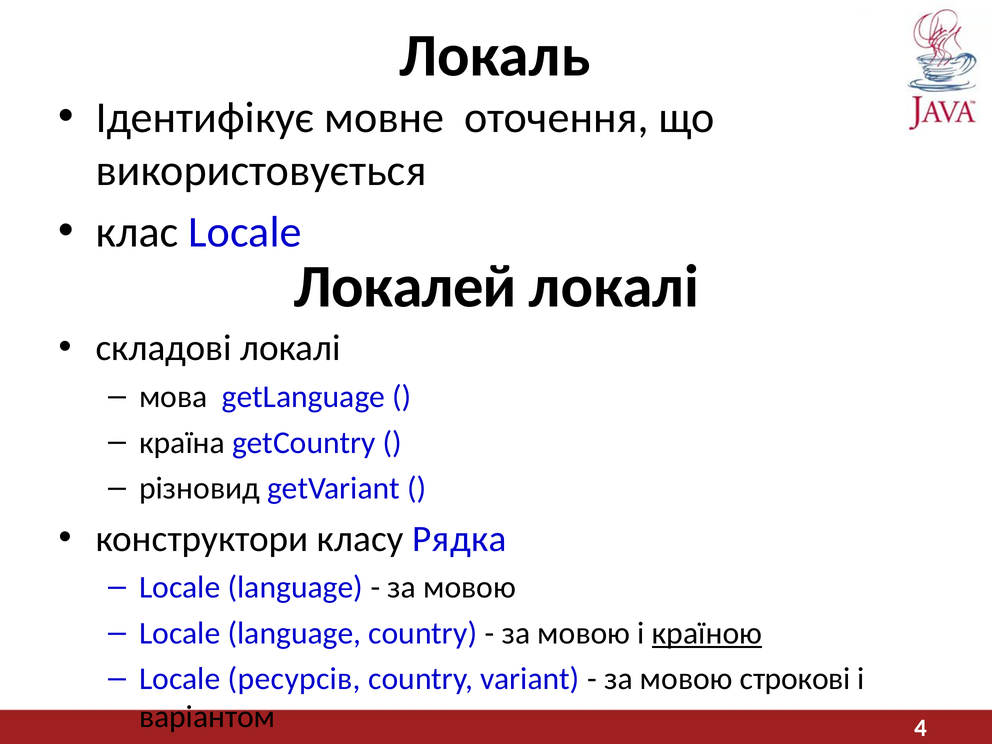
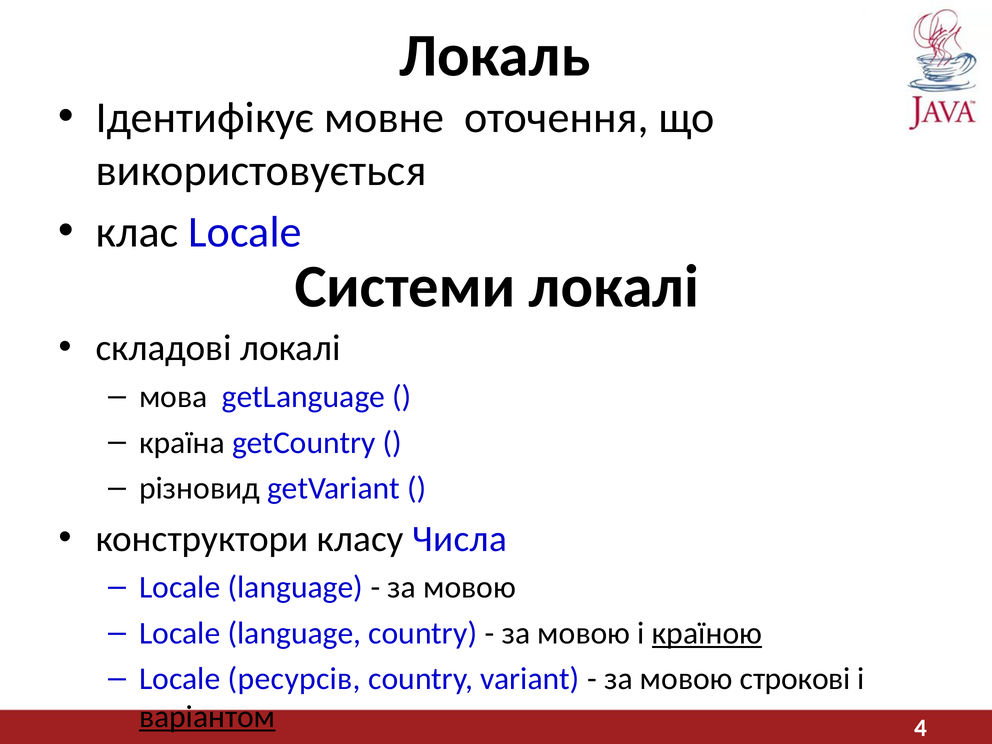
Локалей: Локалей -> Системи (405, 287)
Рядка: Рядка -> Числа (460, 539)
варіантом underline: none -> present (207, 717)
